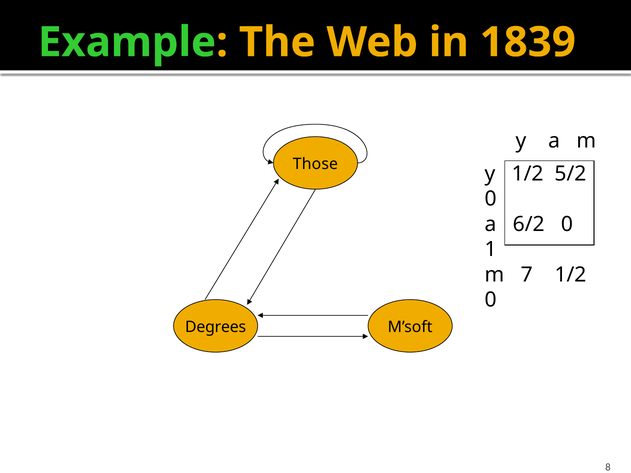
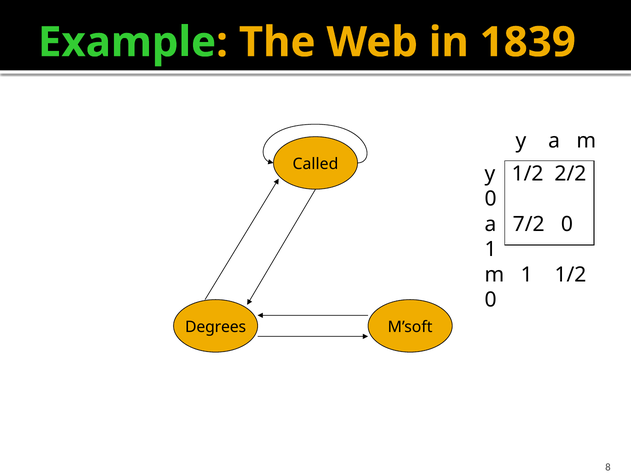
Those: Those -> Called (315, 164)
5/2: 5/2 -> 2/2 (570, 174)
6/2: 6/2 -> 7/2 (529, 224)
m 7: 7 -> 1 (527, 275)
